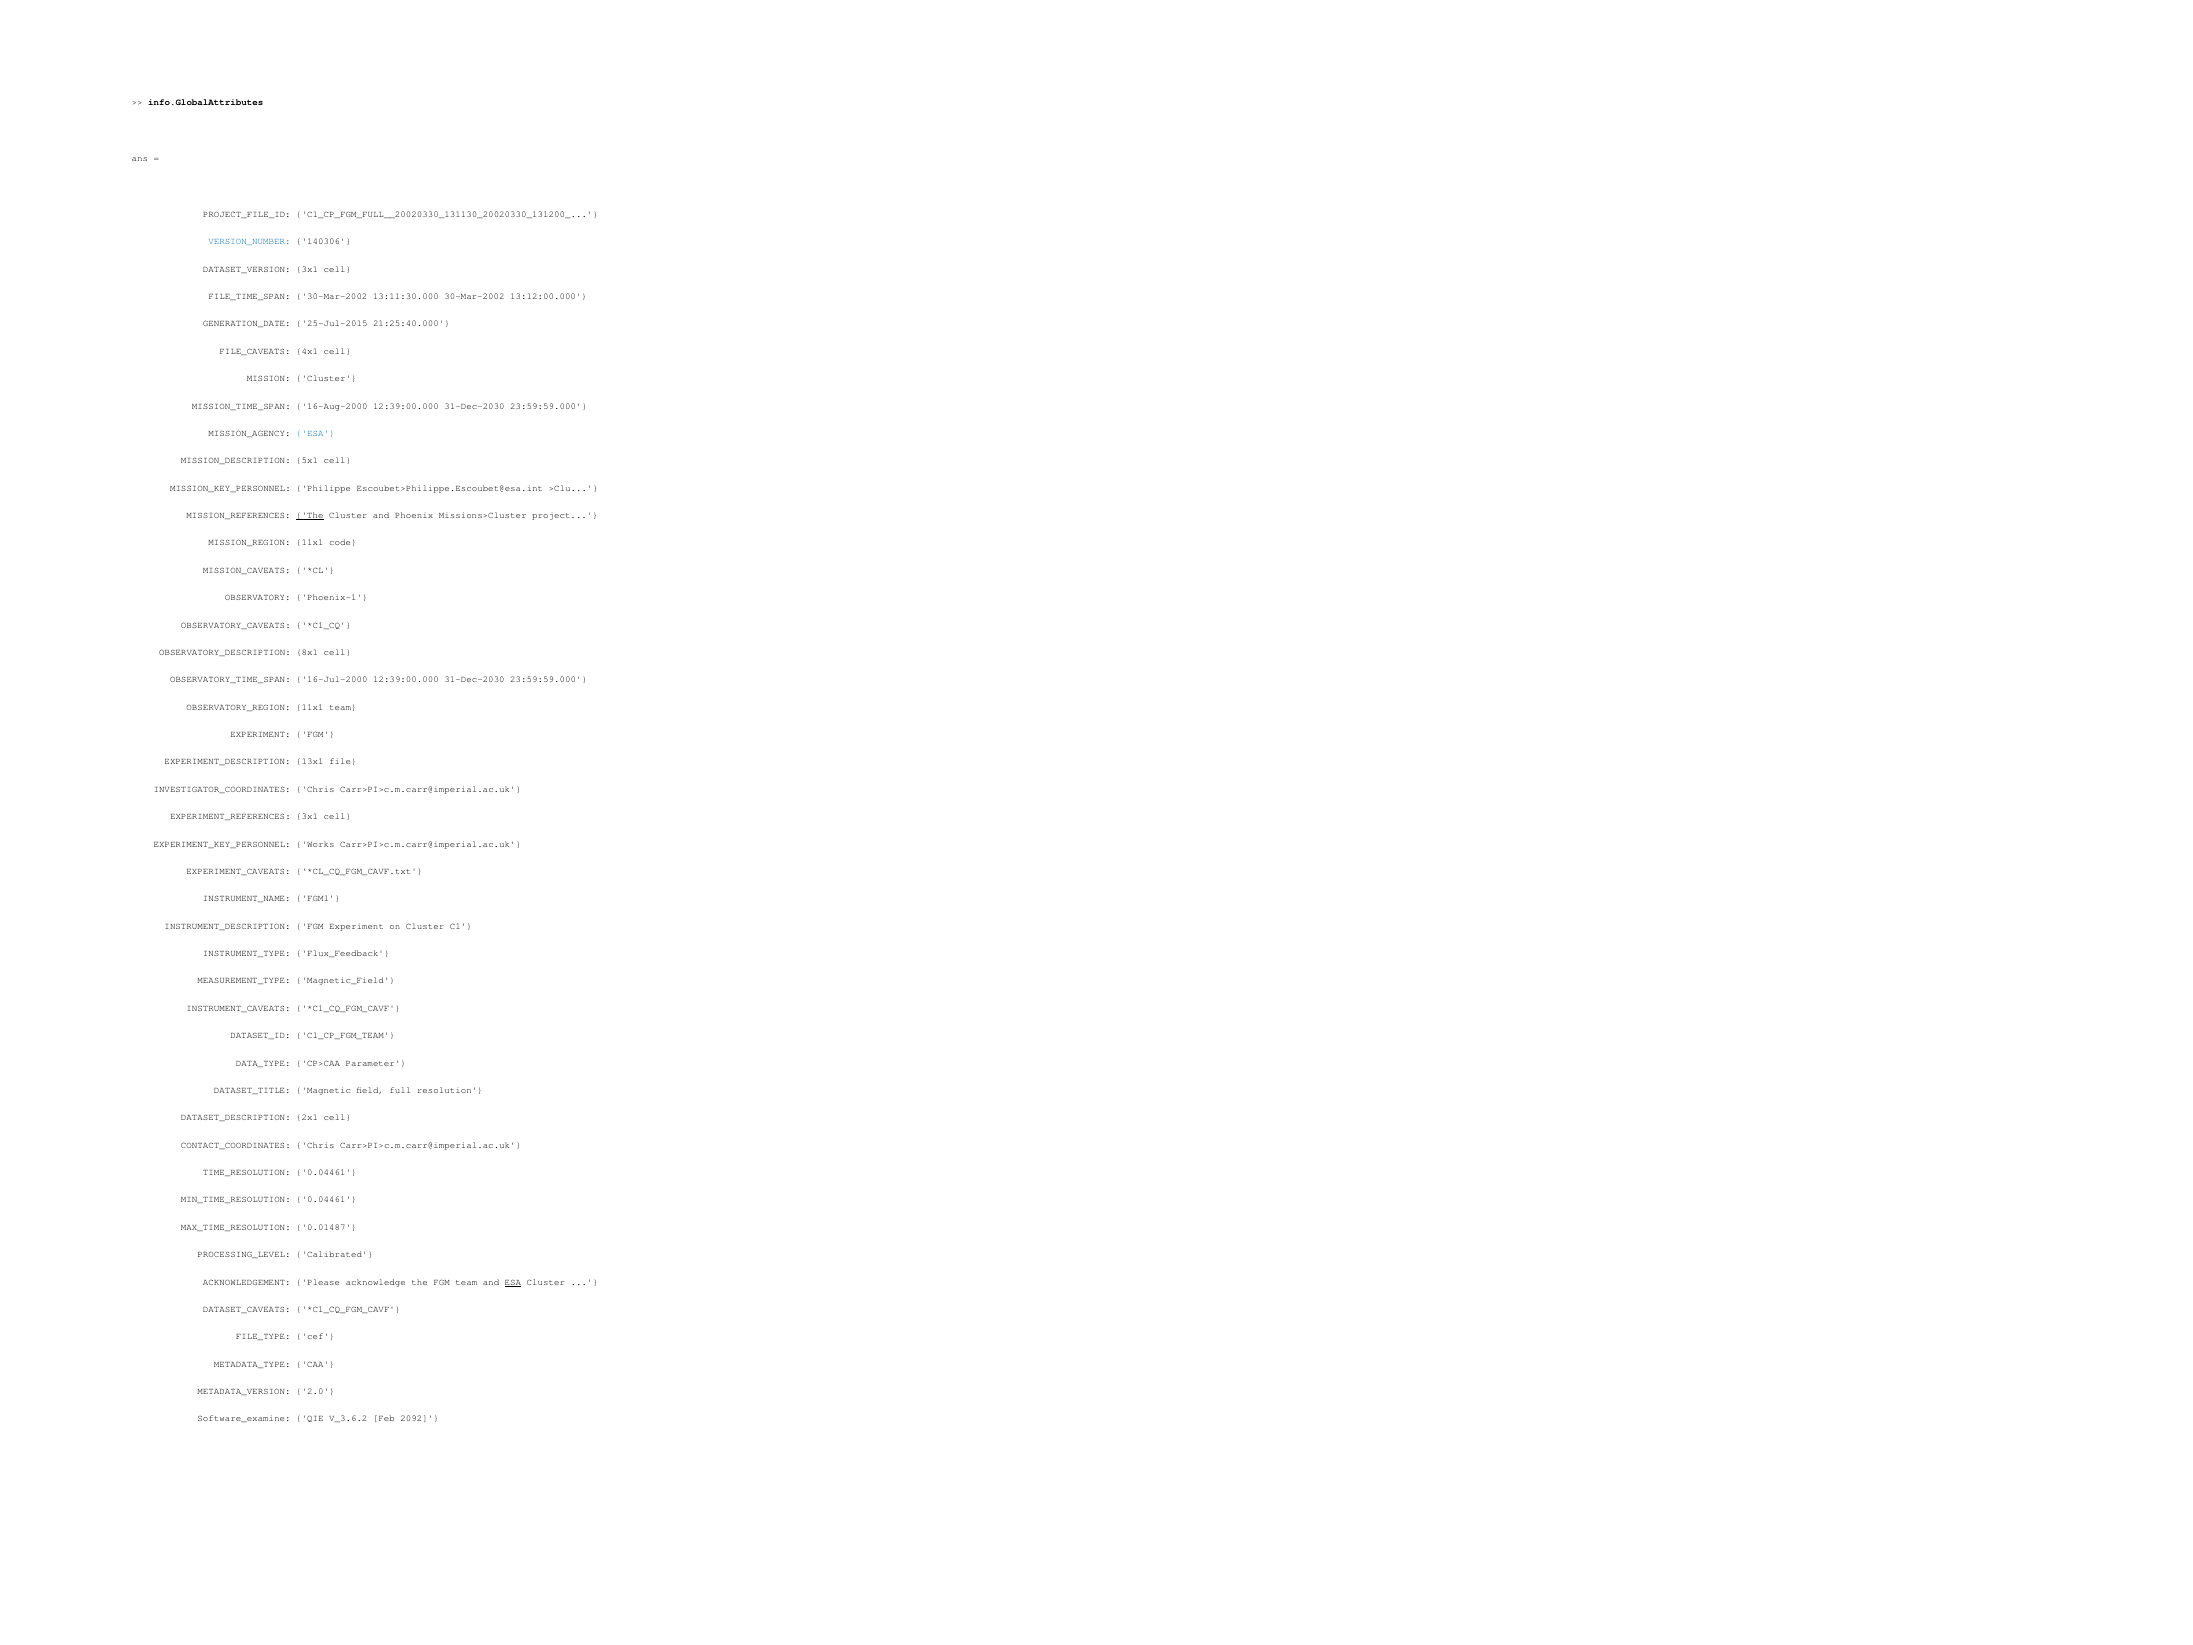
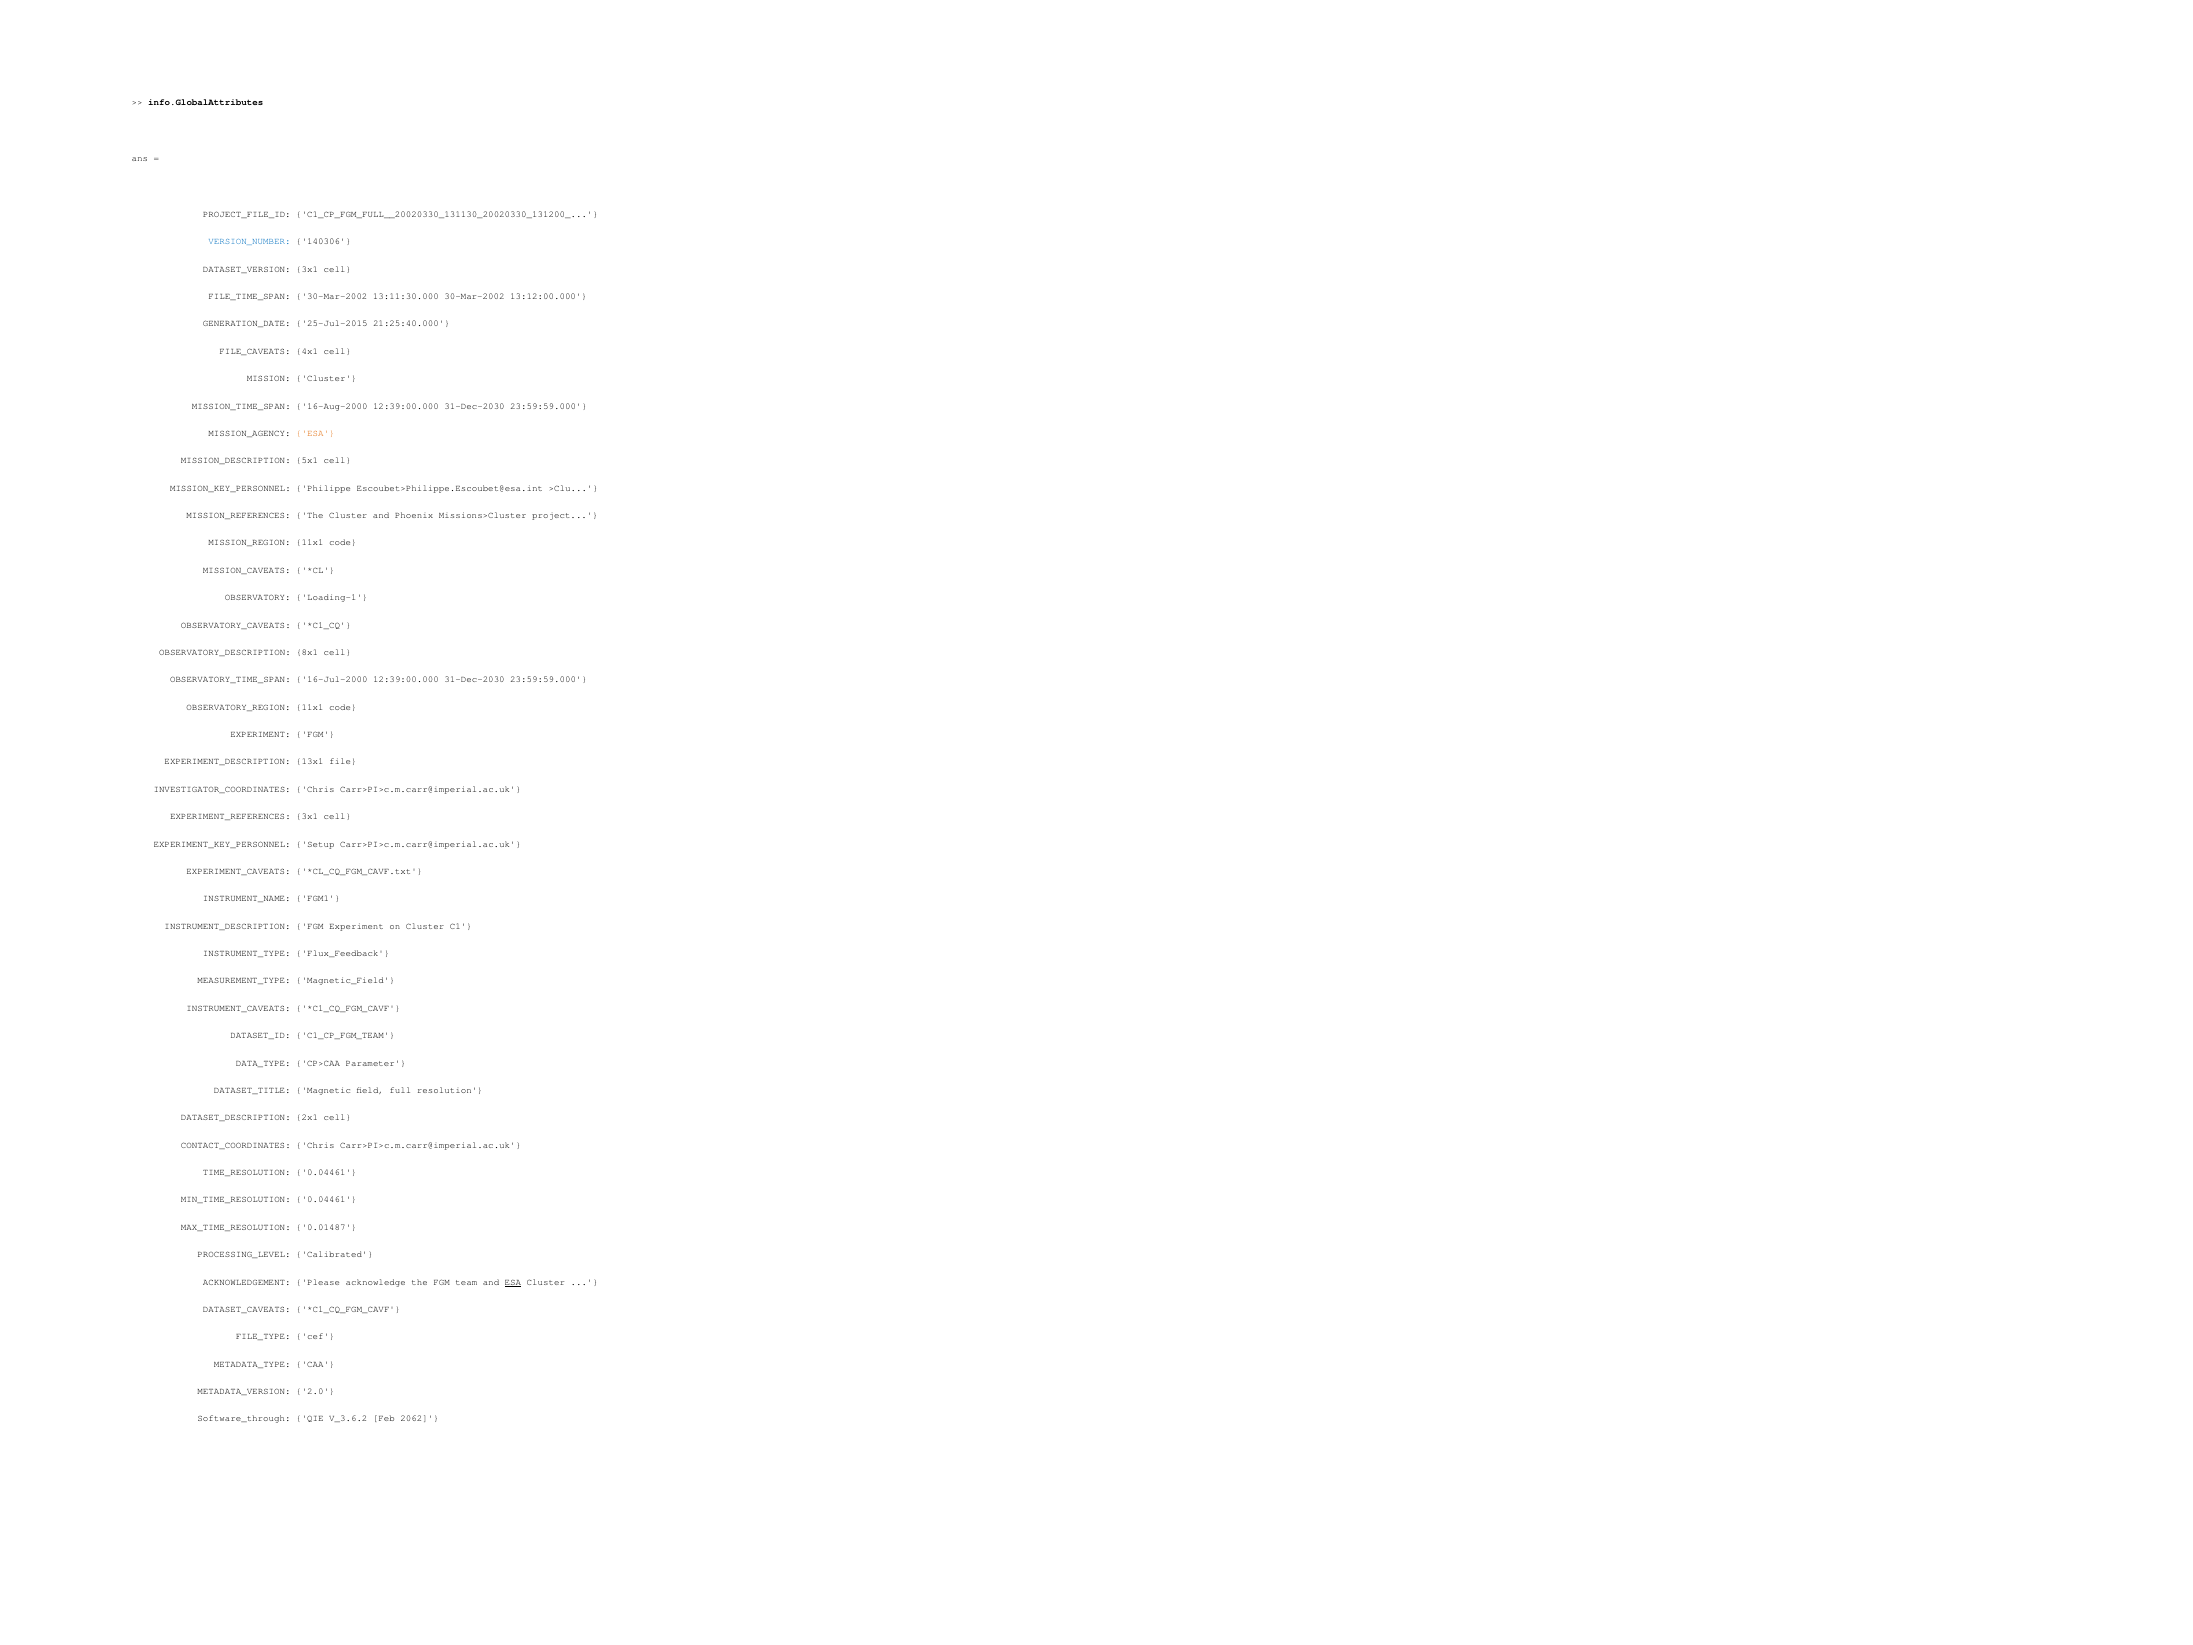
ESA colour: blue -> orange (315, 433)
The underline: present -> none (310, 515)
Phoenix-1: Phoenix-1 -> Loading-1 (332, 598)
OBSERVATORY_REGION 11x1 team: team -> code (343, 707)
Works: Works -> Setup (315, 844)
Software_examine: Software_examine -> Software_through (244, 1419)
2092: 2092 -> 2062 (420, 1419)
